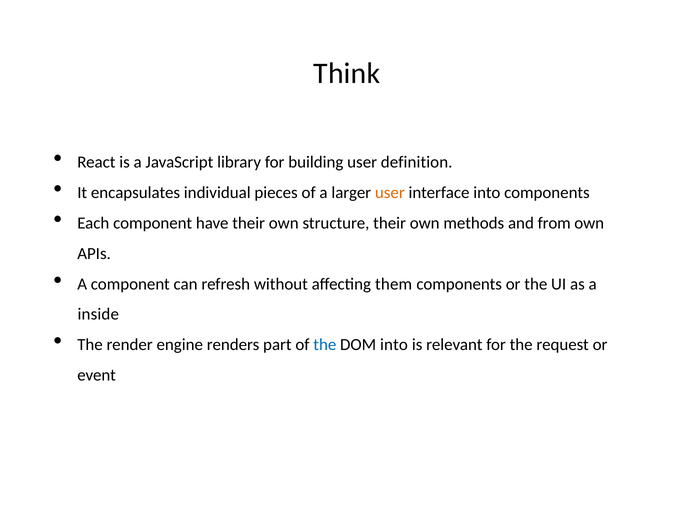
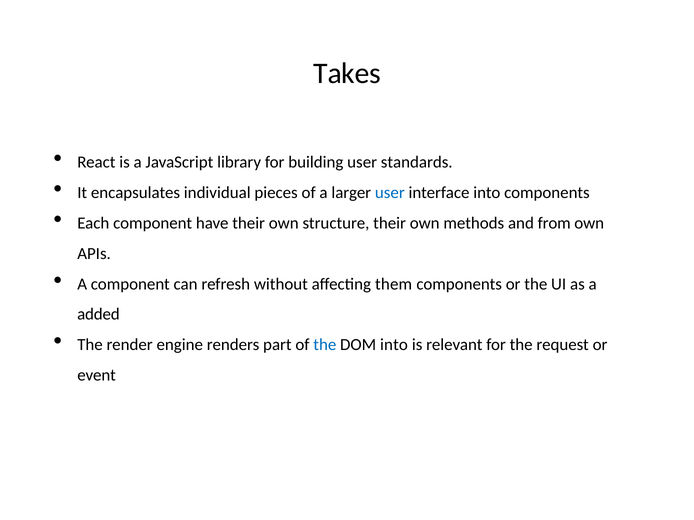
Think: Think -> Takes (347, 73)
definition: definition -> standards (417, 162)
user colour: orange -> blue (390, 193)
inside: inside -> added (98, 315)
